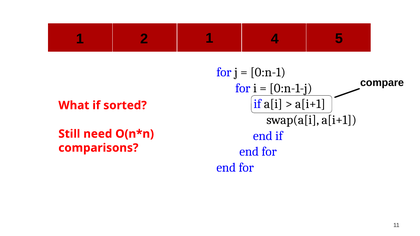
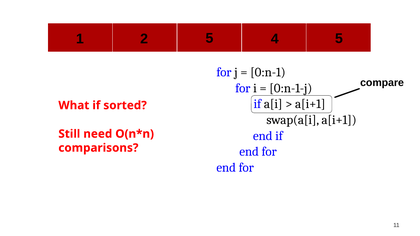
1 1: 1 -> 5 (209, 38)
